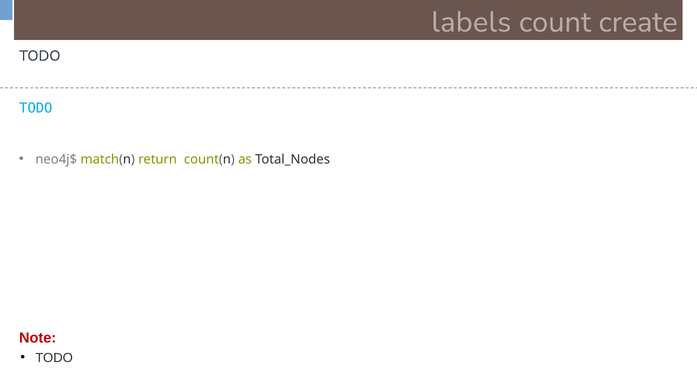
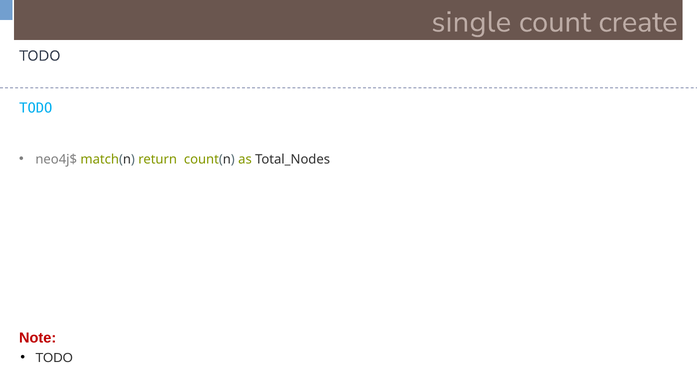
labels: labels -> single (471, 22)
